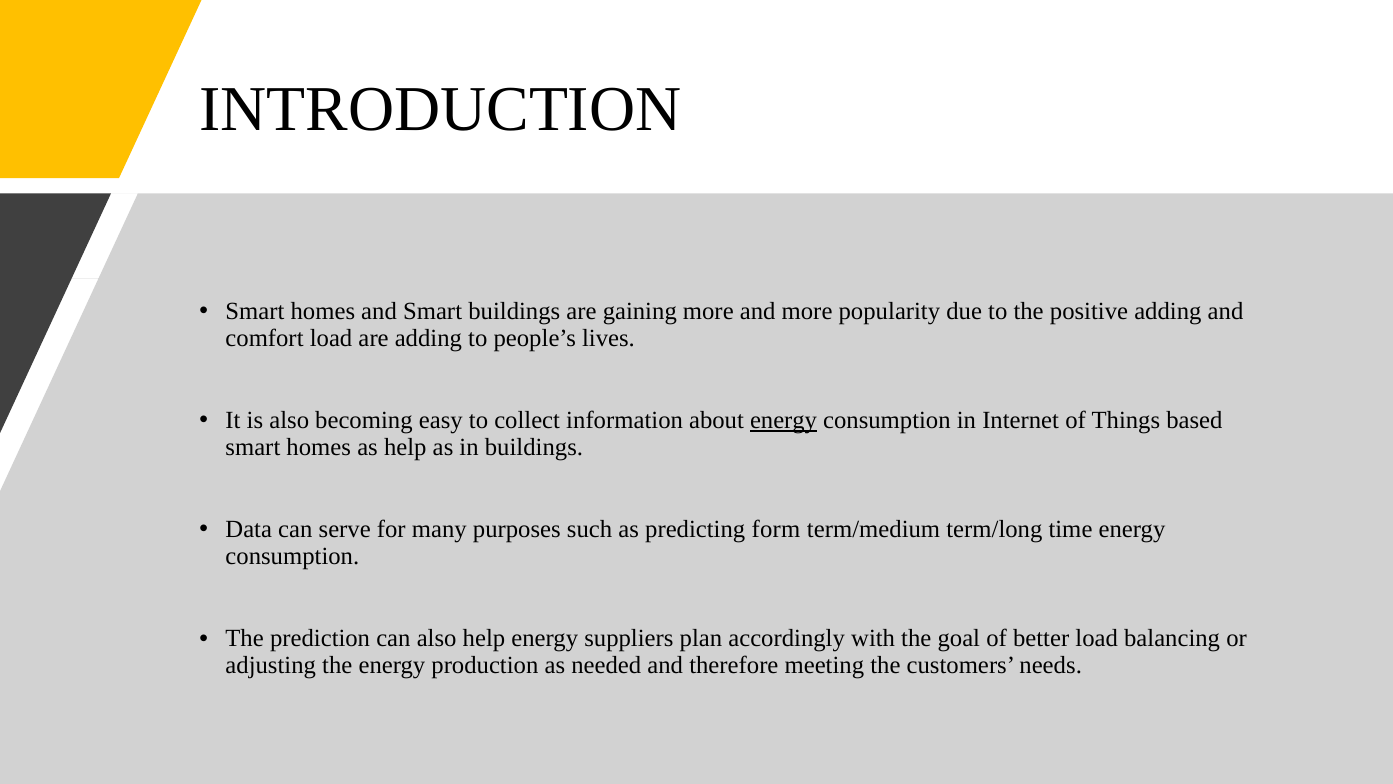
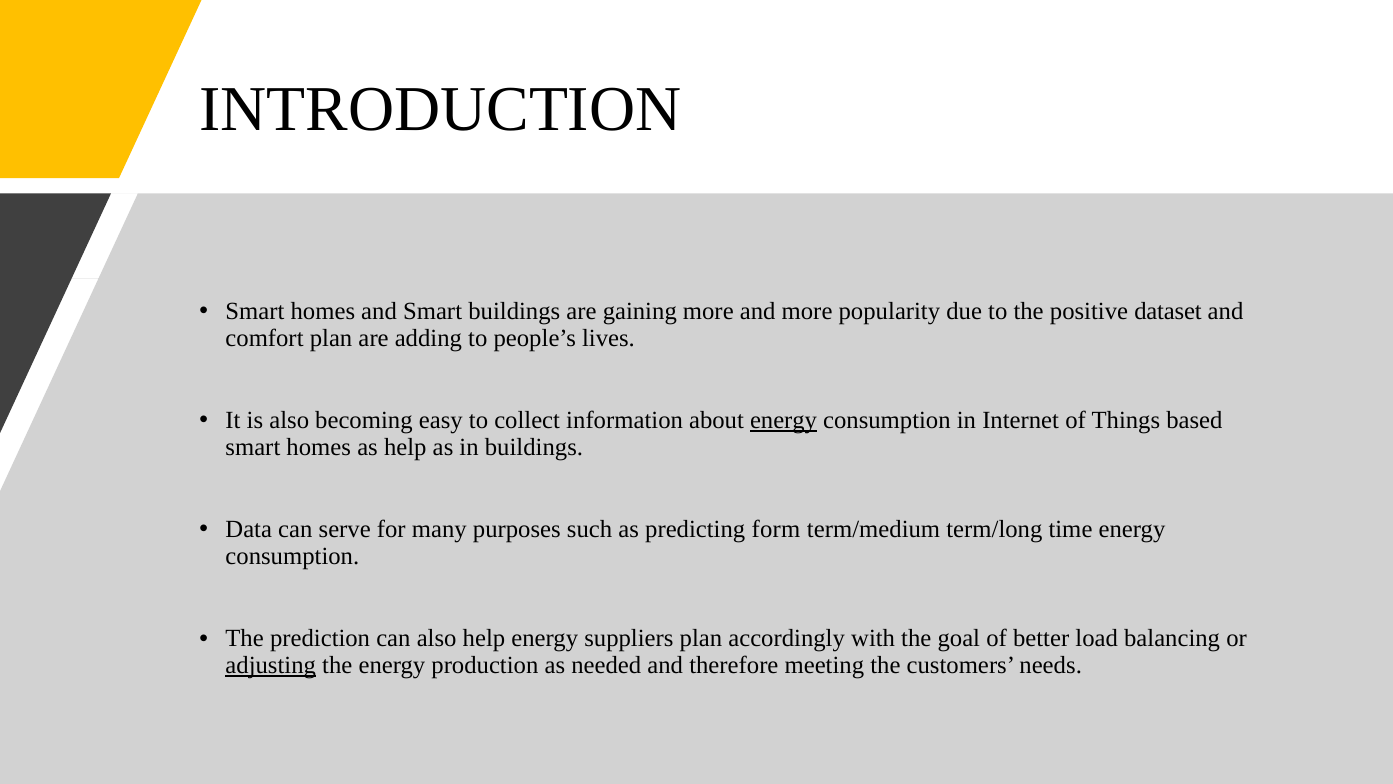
positive adding: adding -> dataset (1168, 311)
comfort load: load -> plan (331, 338)
adjusting underline: none -> present (271, 665)
